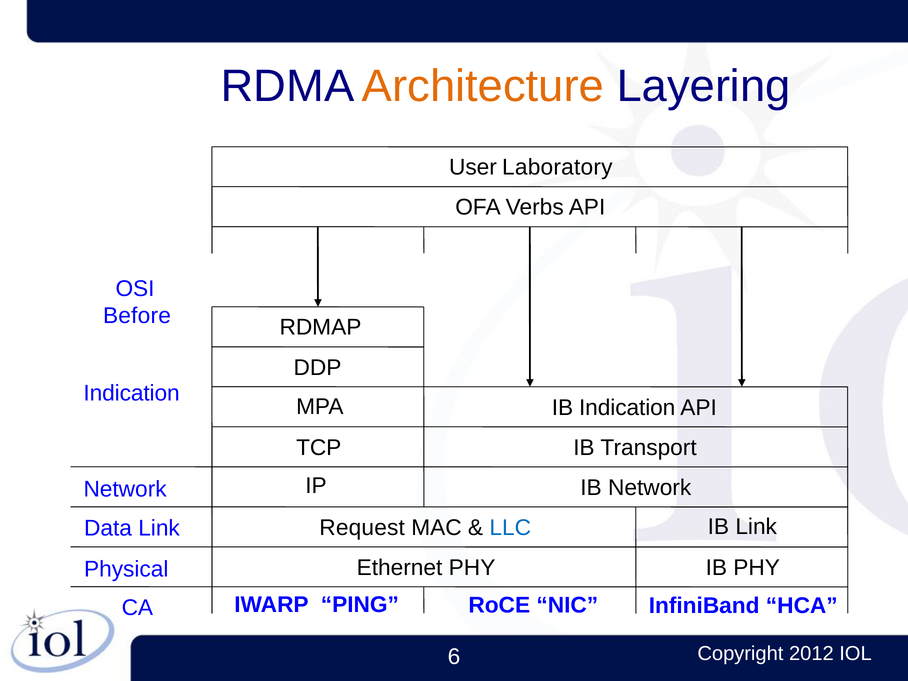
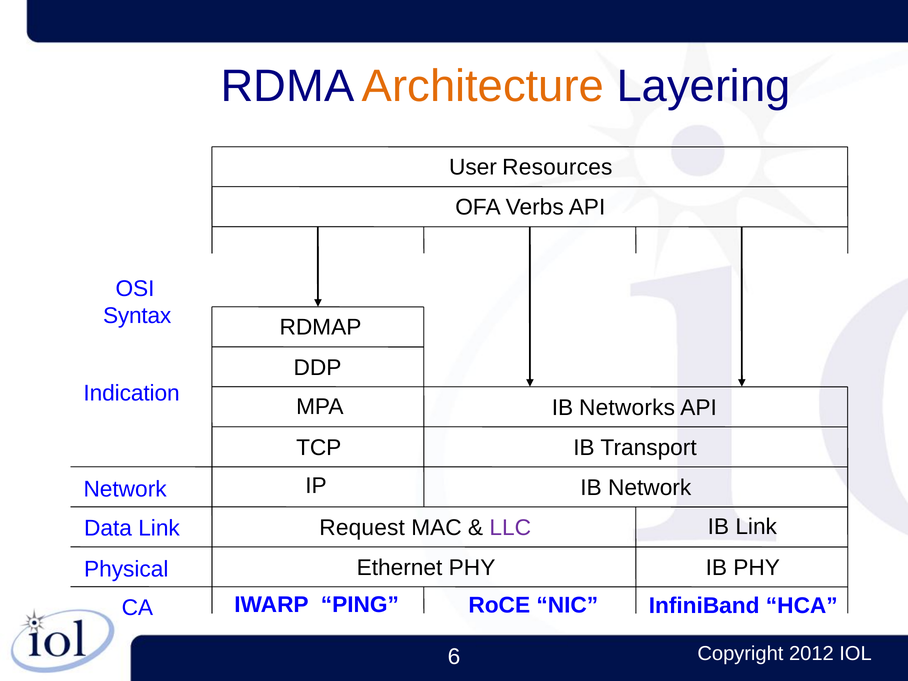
Laboratory: Laboratory -> Resources (557, 167)
Before: Before -> Syntax (137, 316)
IB Indication: Indication -> Networks (627, 408)
LLC colour: blue -> purple (510, 528)
